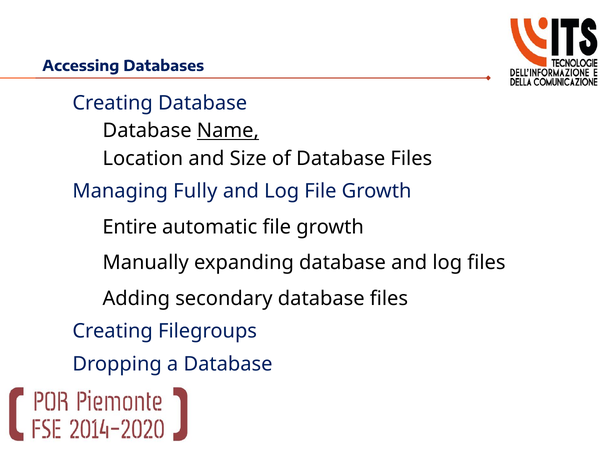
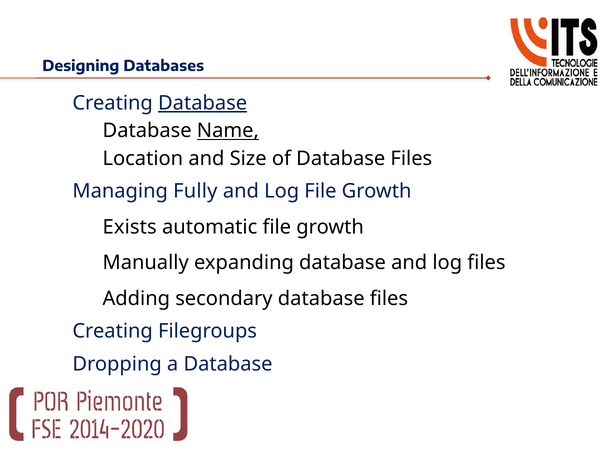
Accessing: Accessing -> Designing (81, 66)
Database underline: none -> present (203, 103)
Entire: Entire -> Exists (130, 227)
